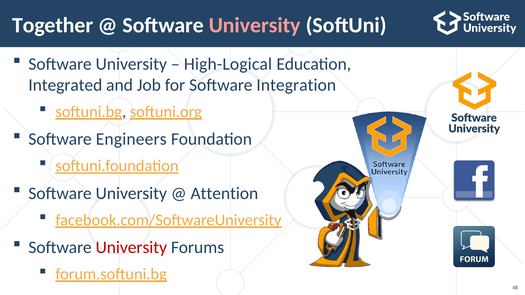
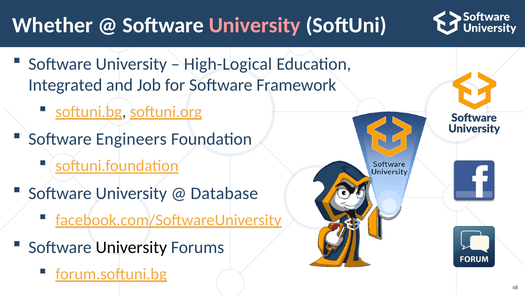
Together: Together -> Whether (53, 25)
Integration: Integration -> Framework (296, 85)
Attention: Attention -> Database (224, 193)
University colour: red -> black (131, 248)
